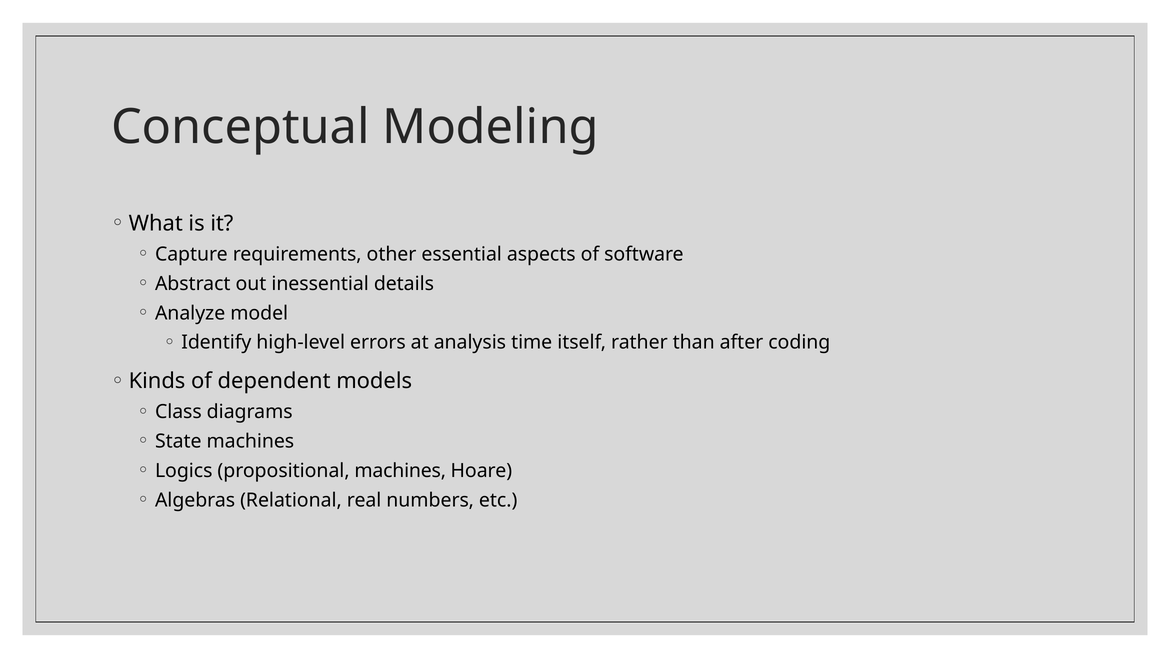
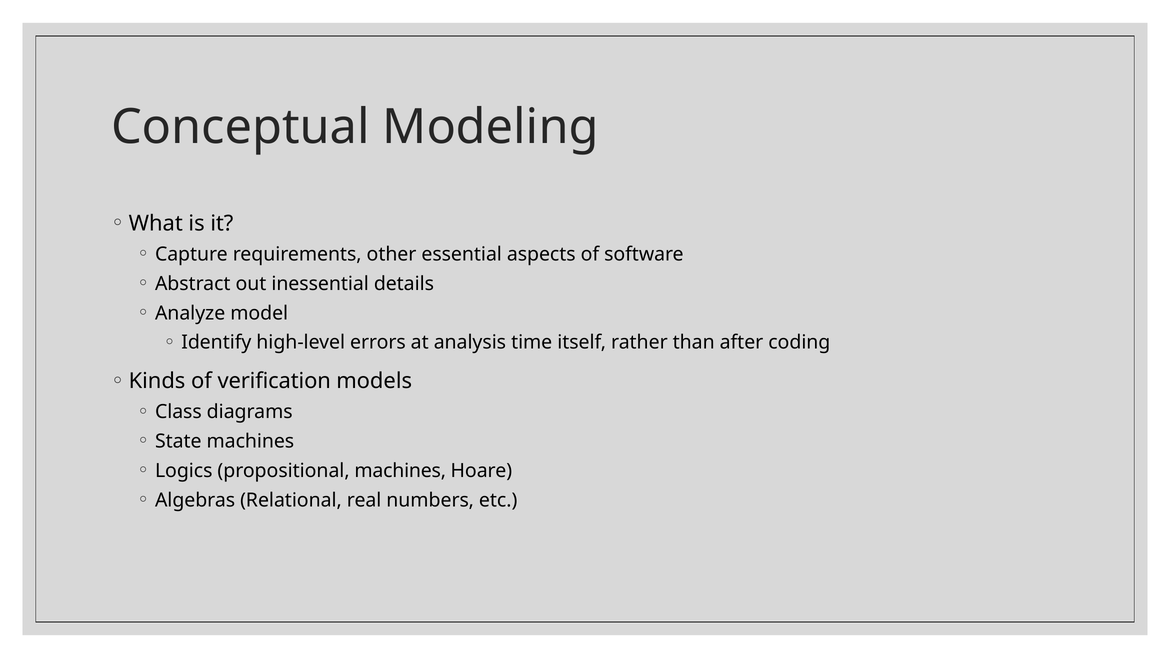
dependent: dependent -> verification (274, 381)
